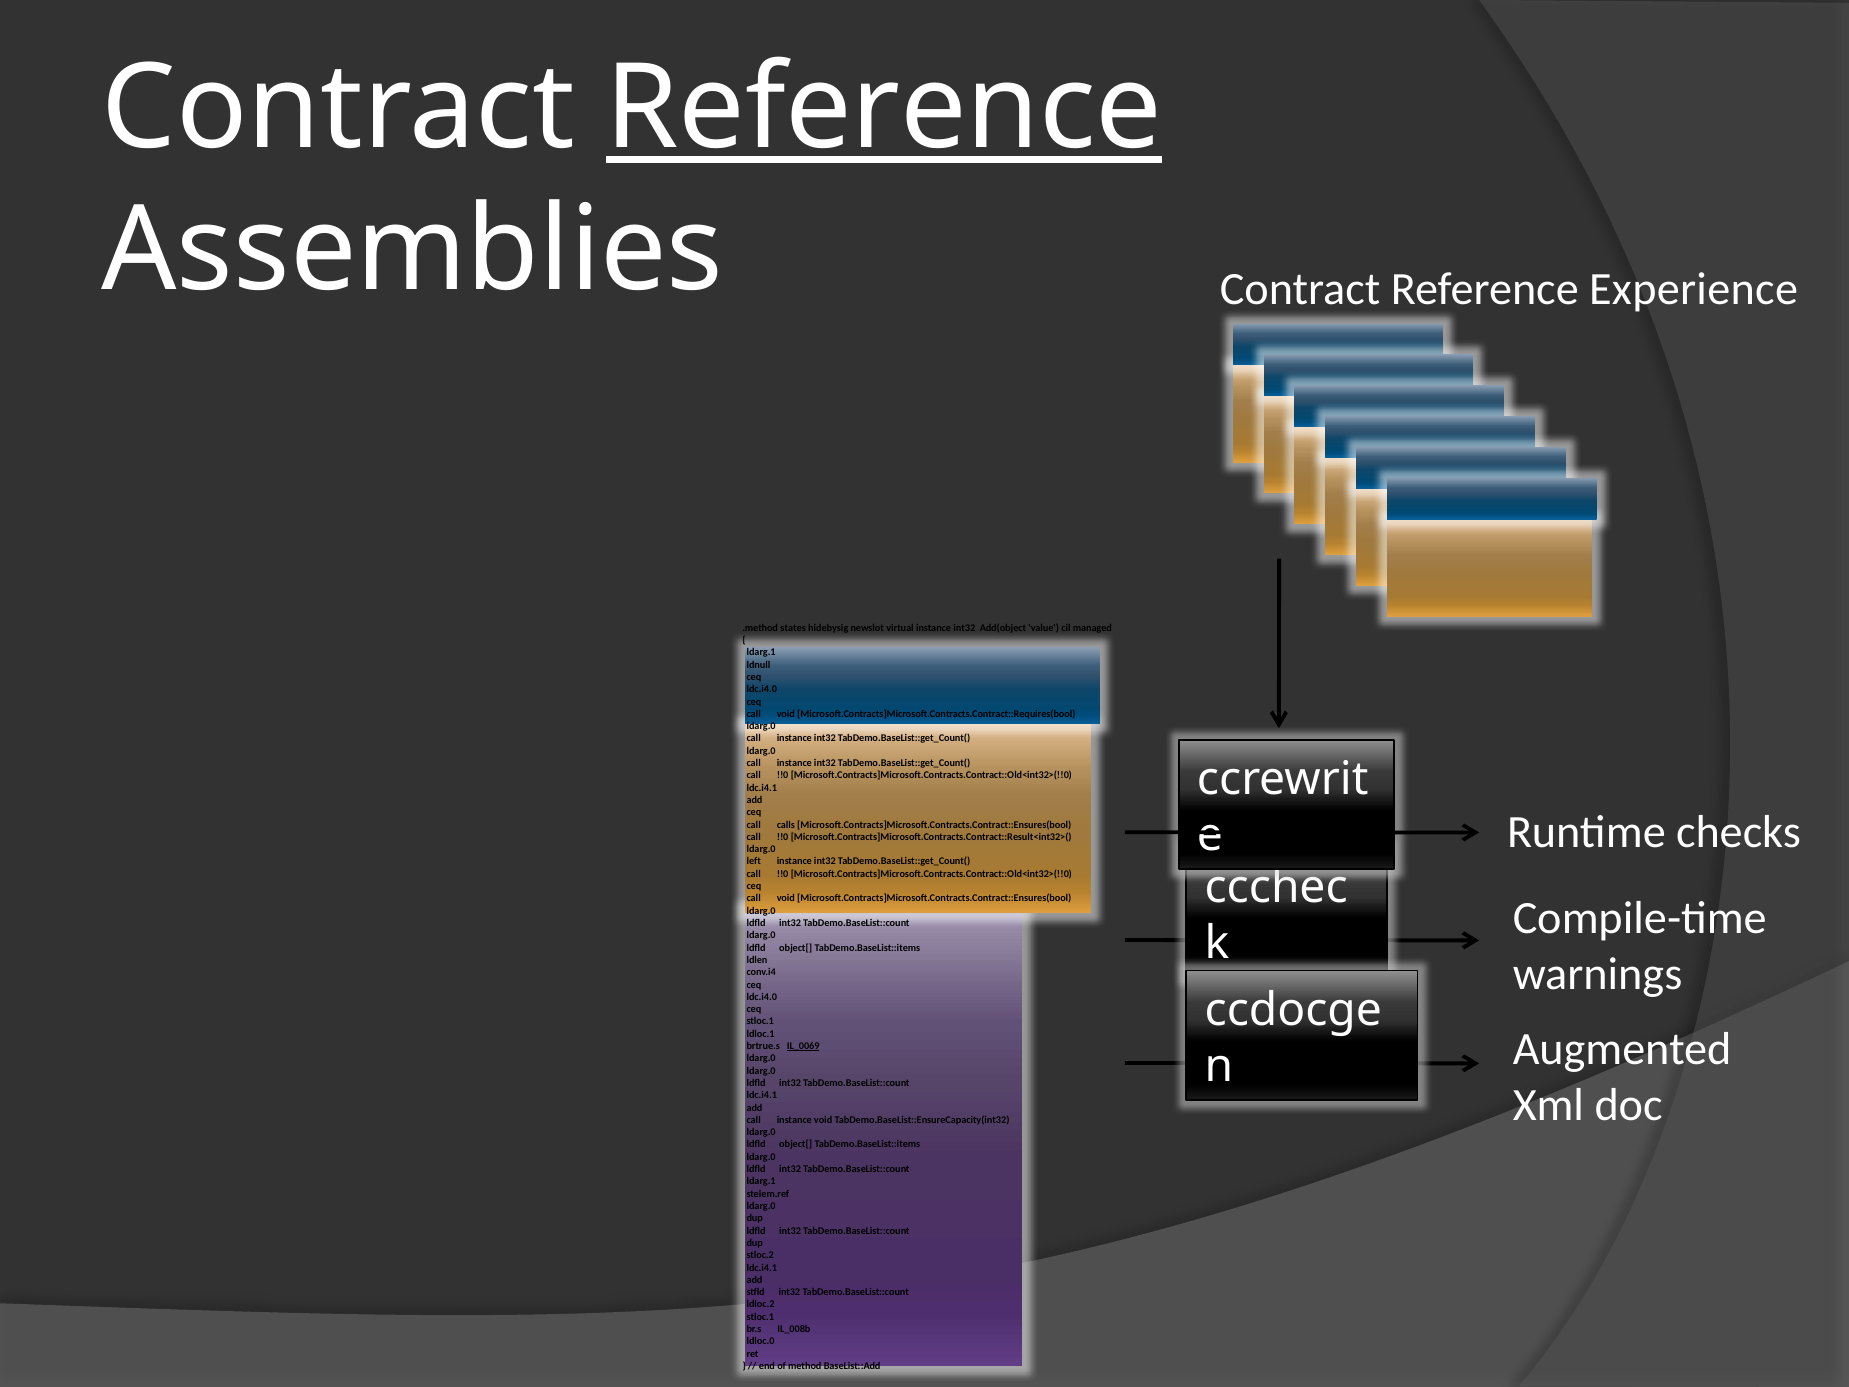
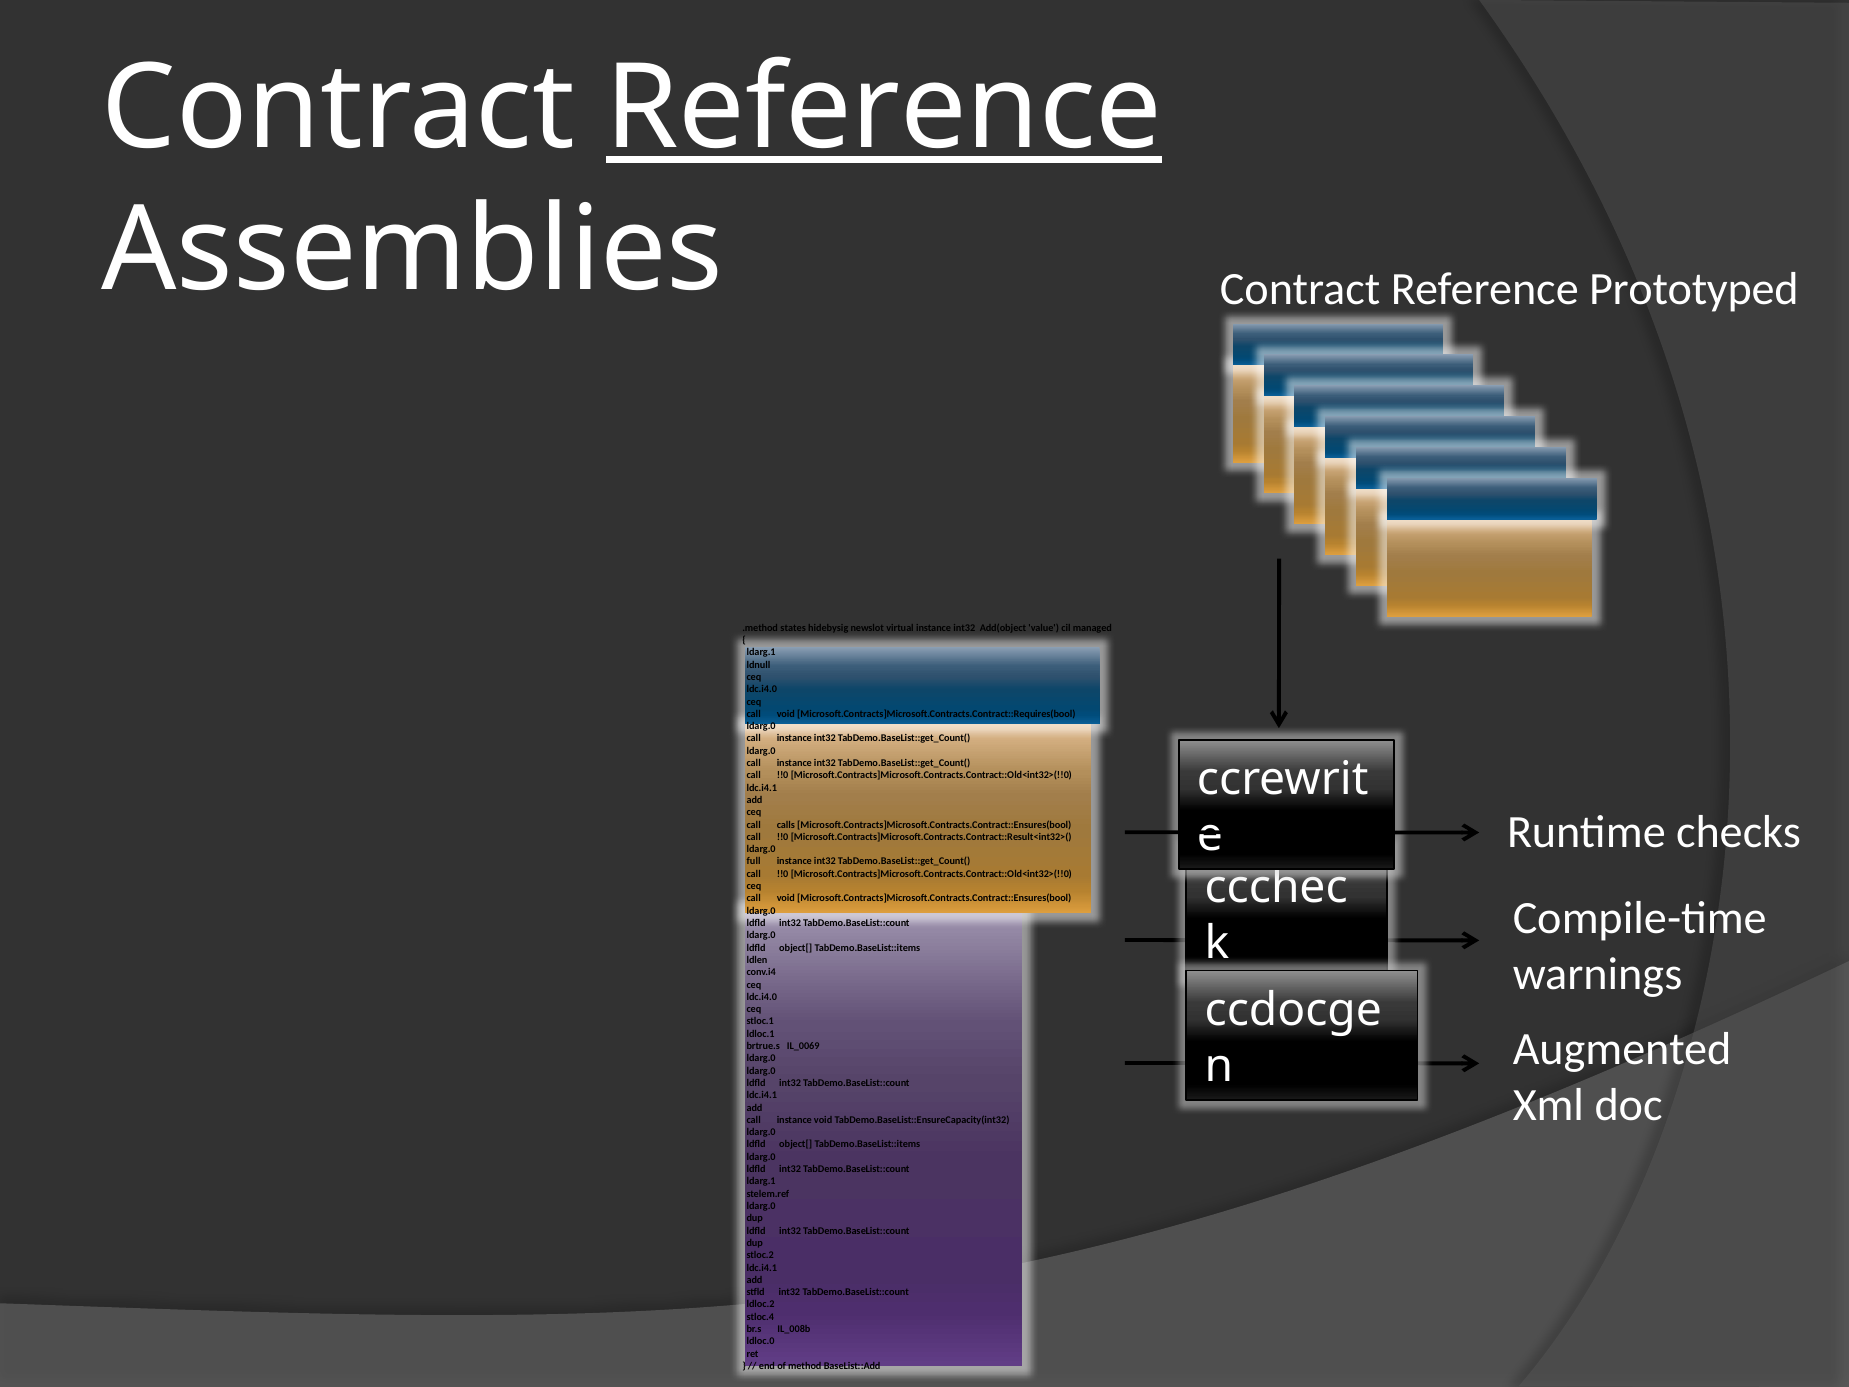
Experience: Experience -> Prototyped (1694, 289)
left: left -> full (754, 861)
IL_0069 underline: present -> none (803, 1046)
stloc.1: stloc.1 -> stloc.4 (760, 1317)
